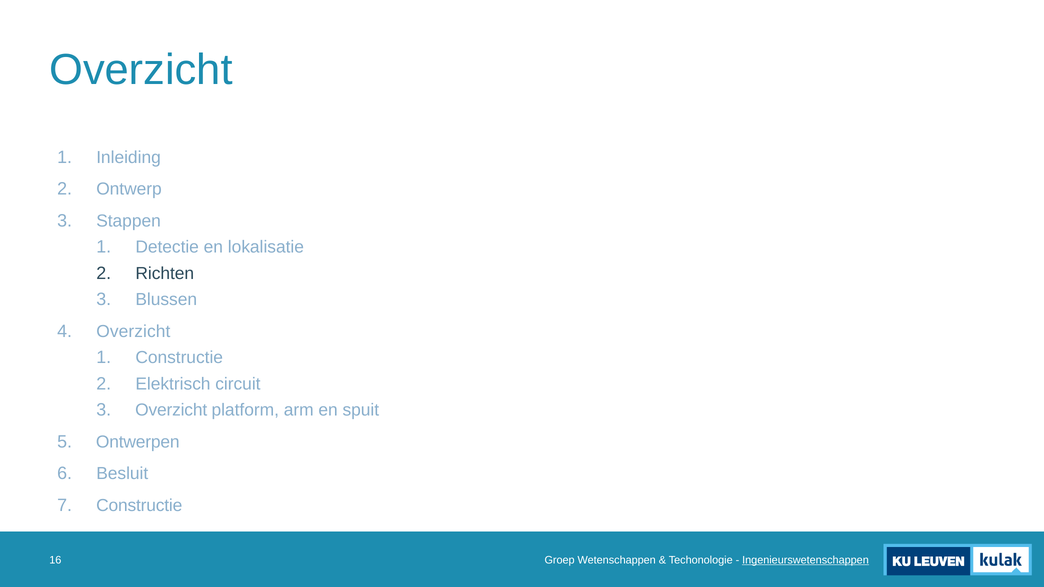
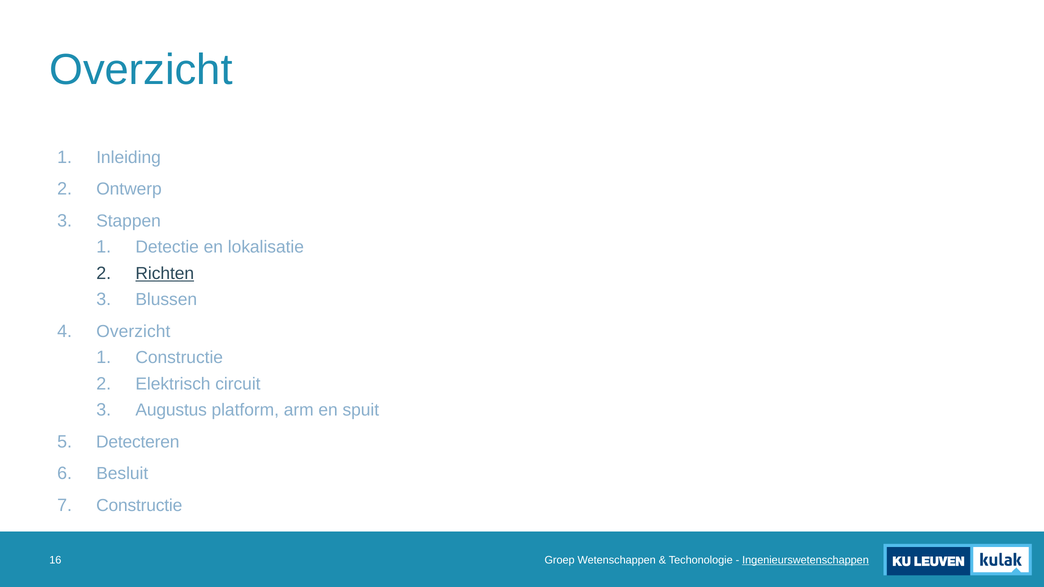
Richten underline: none -> present (165, 273)
Overzicht: Overzicht -> Augustus (171, 410)
Ontwerpen: Ontwerpen -> Detecteren (138, 442)
